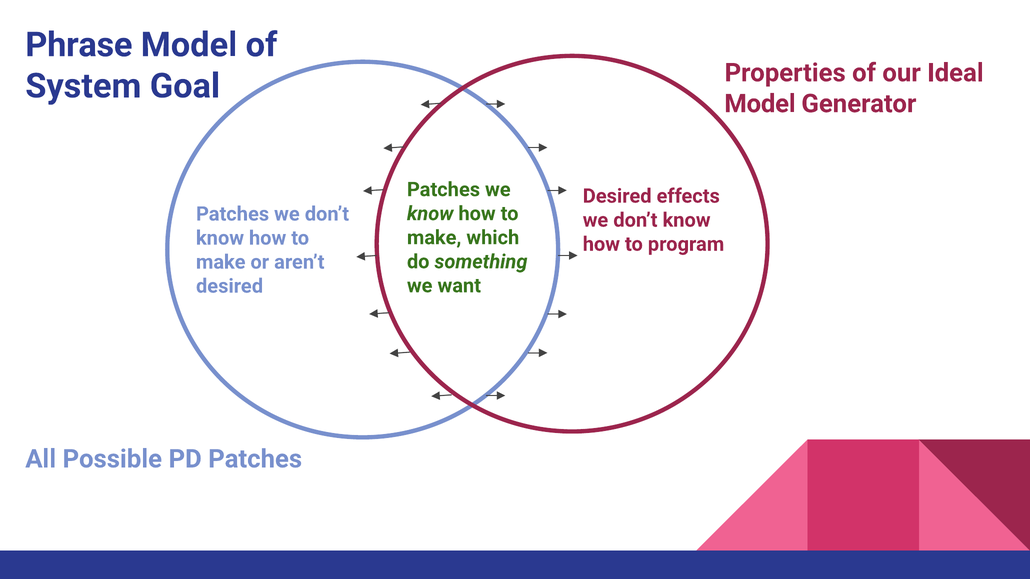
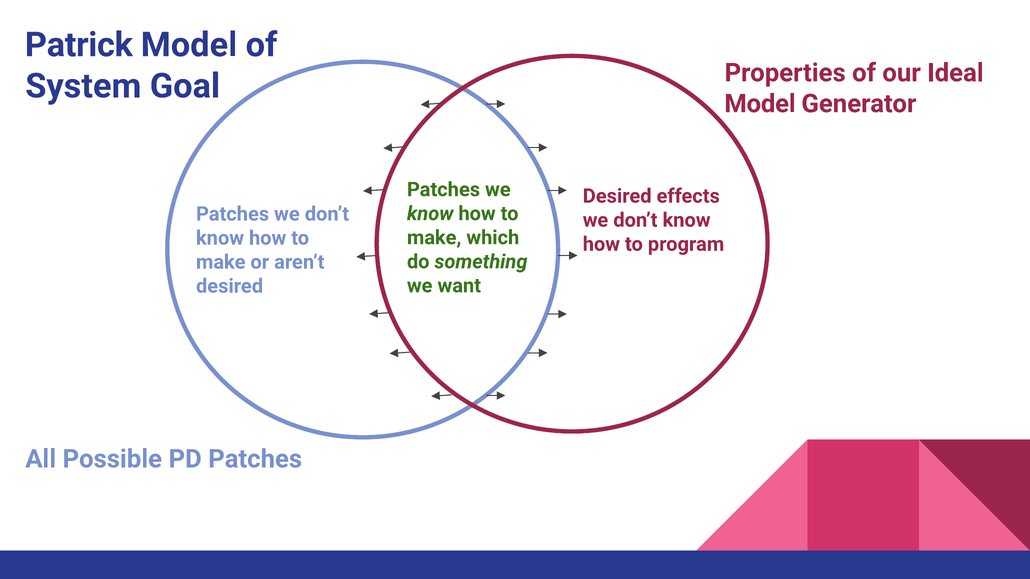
Phrase: Phrase -> Patrick (79, 45)
